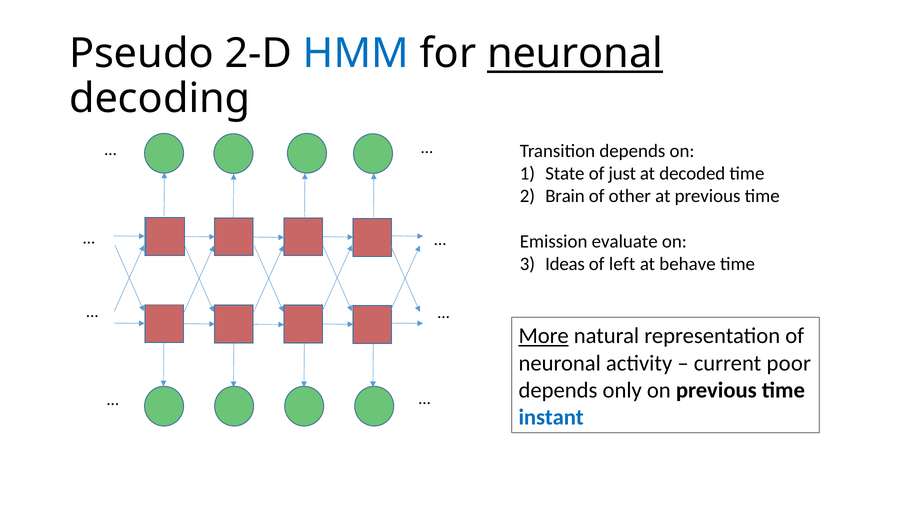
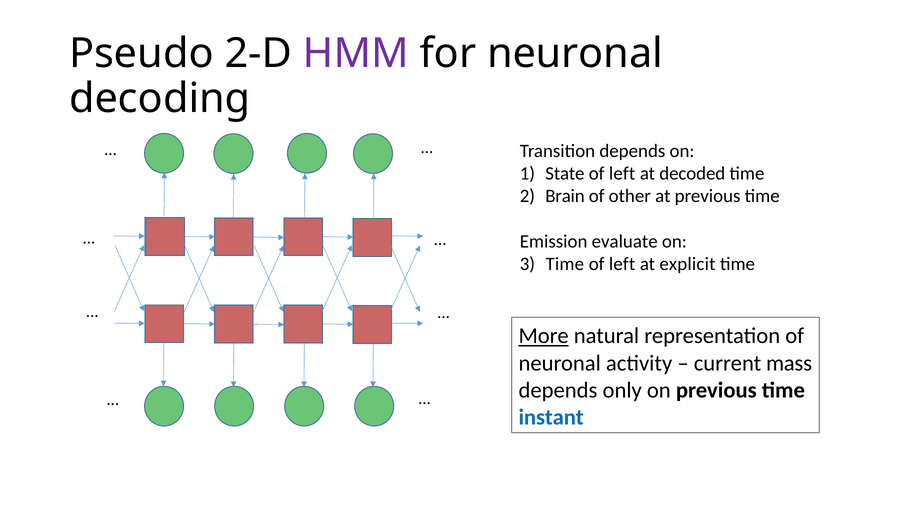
HMM colour: blue -> purple (356, 54)
neuronal underline: present -> none (575, 54)
State of just: just -> left (622, 173)
Ideas: Ideas -> Time (565, 264)
behave: behave -> explicit (687, 264)
poor: poor -> mass (789, 363)
